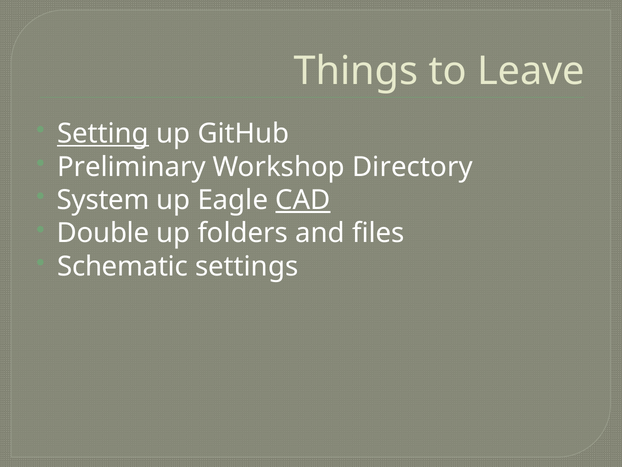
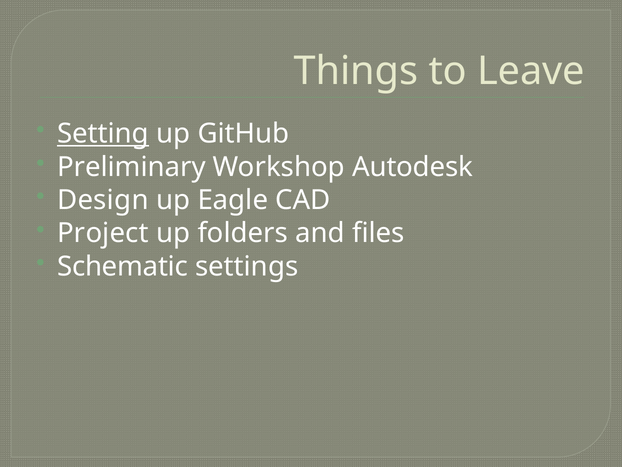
Directory: Directory -> Autodesk (413, 167)
System: System -> Design (103, 200)
CAD underline: present -> none (303, 200)
Double: Double -> Project (103, 233)
